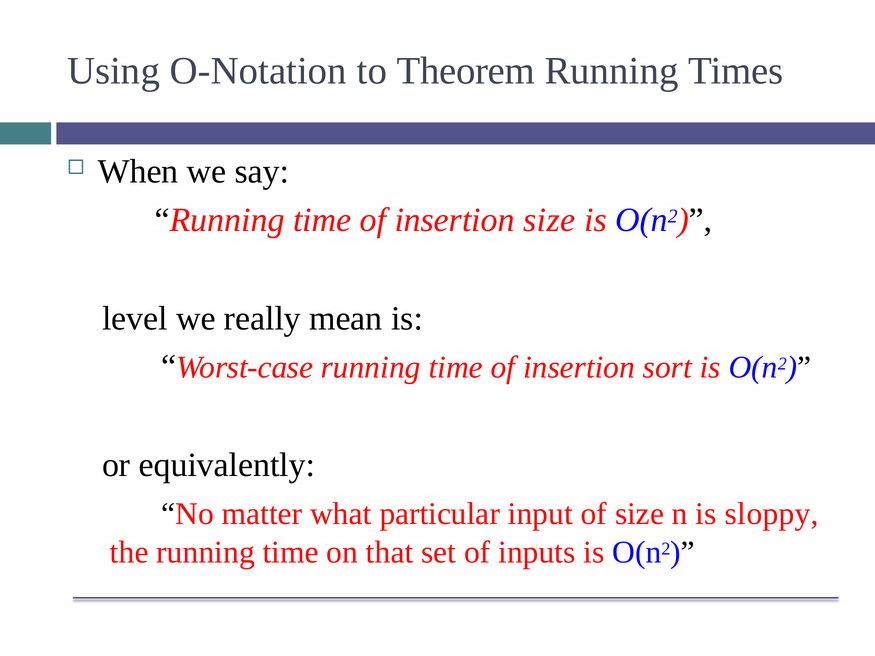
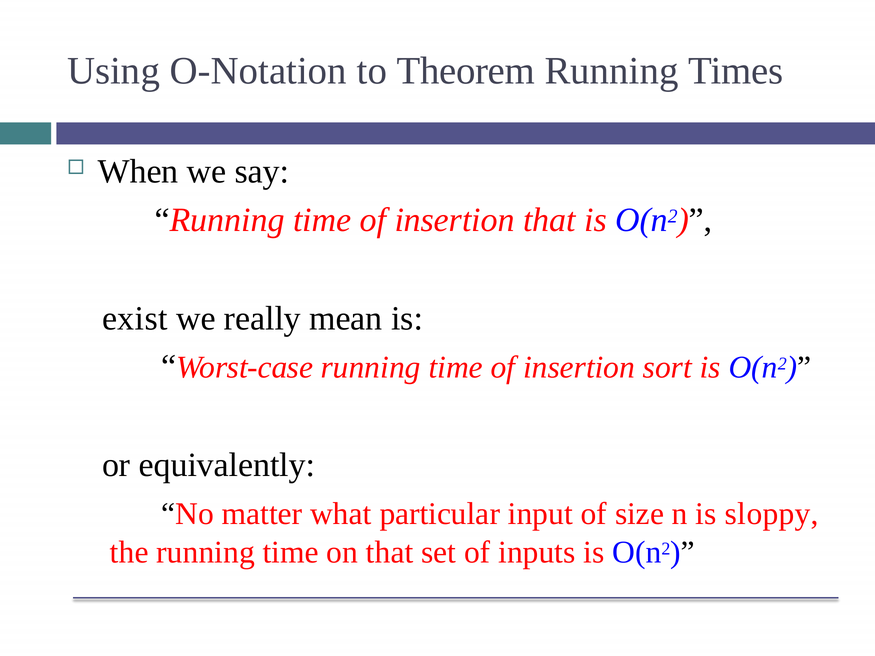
insertion size: size -> that (549, 220)
level: level -> exist (135, 319)
